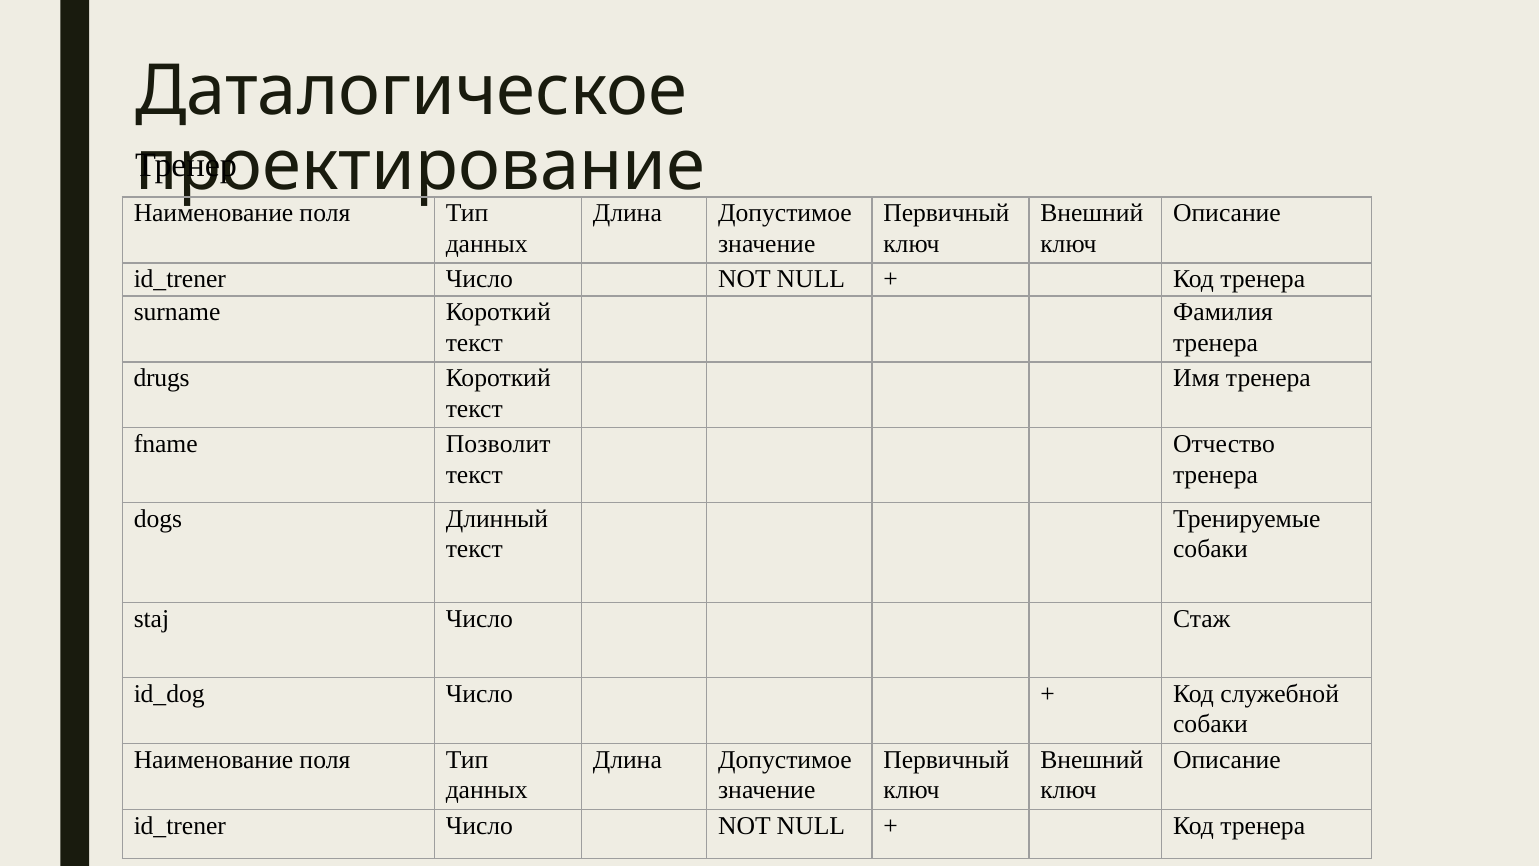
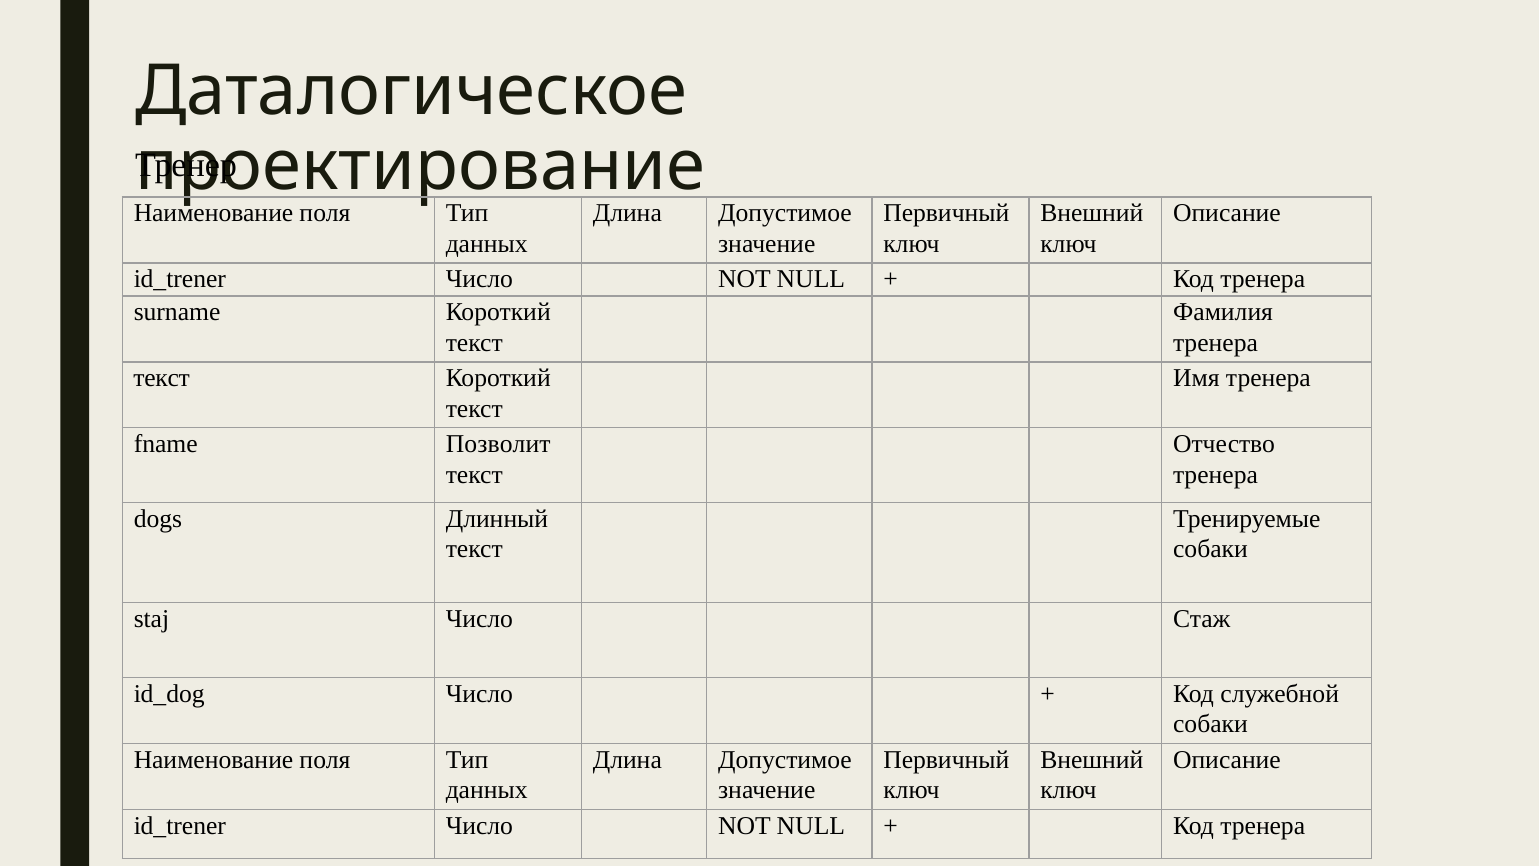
drugs: drugs -> текст (162, 378)
